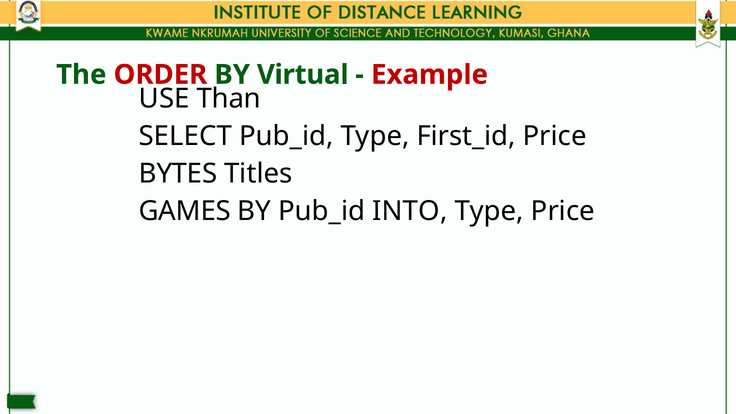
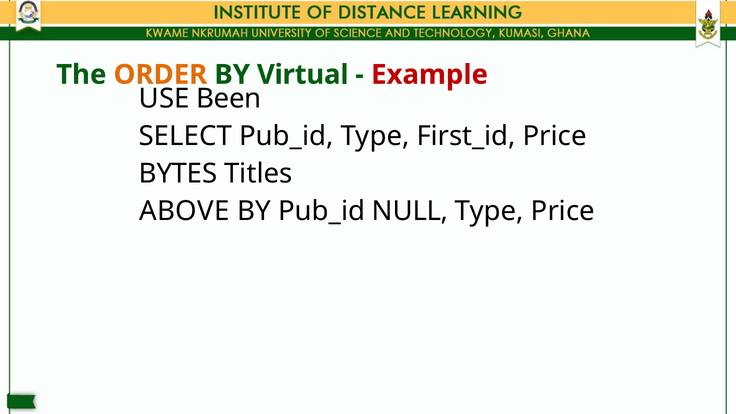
ORDER colour: red -> orange (160, 75)
Than: Than -> Been (229, 98)
GAMES: GAMES -> ABOVE (184, 211)
INTO: INTO -> NULL (410, 211)
